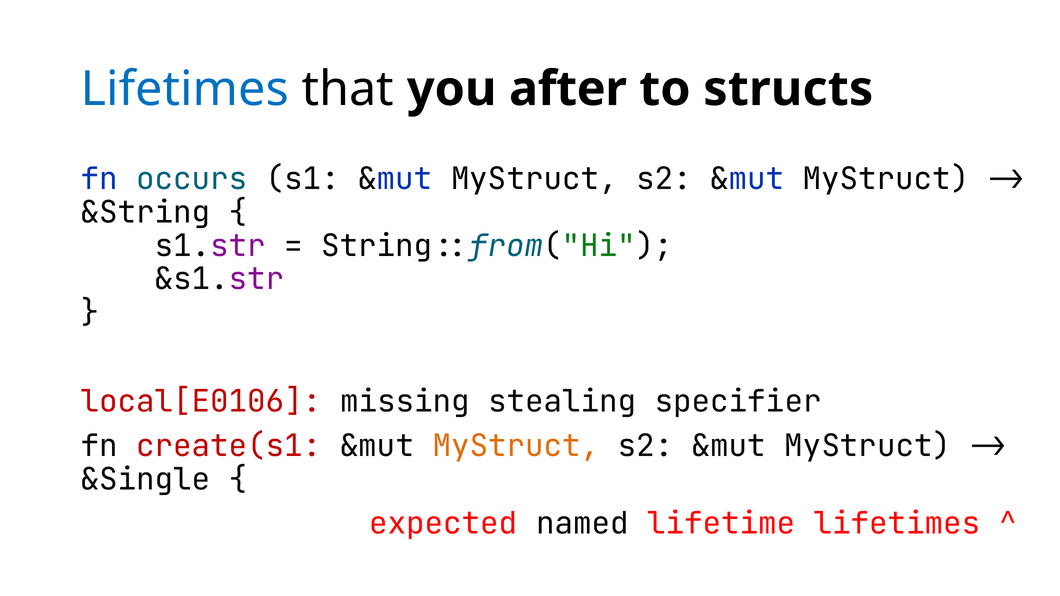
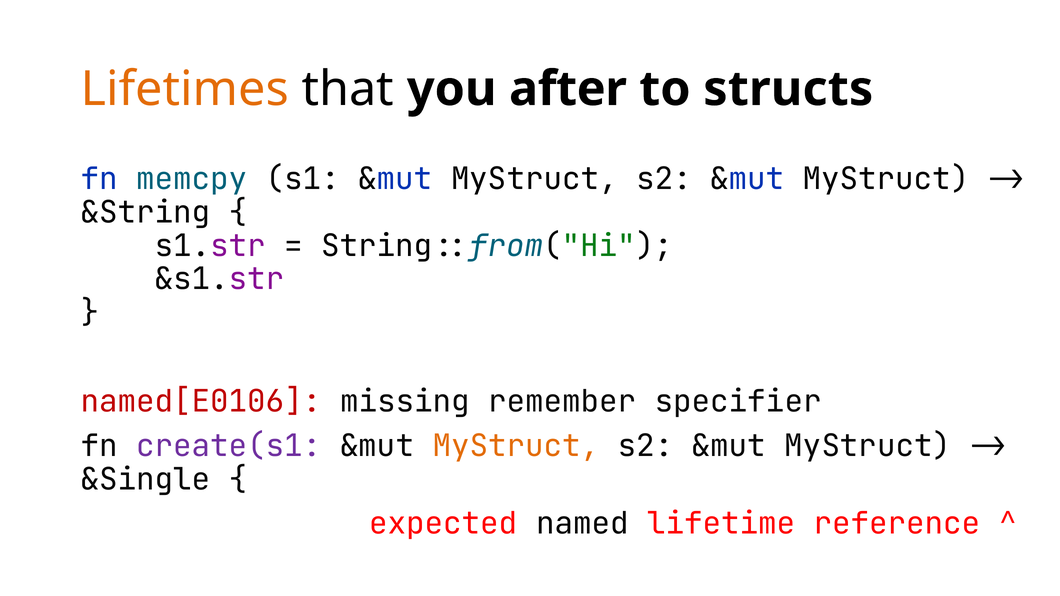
Lifetimes colour: blue -> orange (185, 89)
occurs: occurs -> memcpy (192, 179)
local[E0106: local[E0106 -> named[E0106 (201, 402)
stealing: stealing -> remember (562, 402)
create(s1 colour: red -> purple (229, 446)
lifetime lifetimes: lifetimes -> reference (897, 524)
